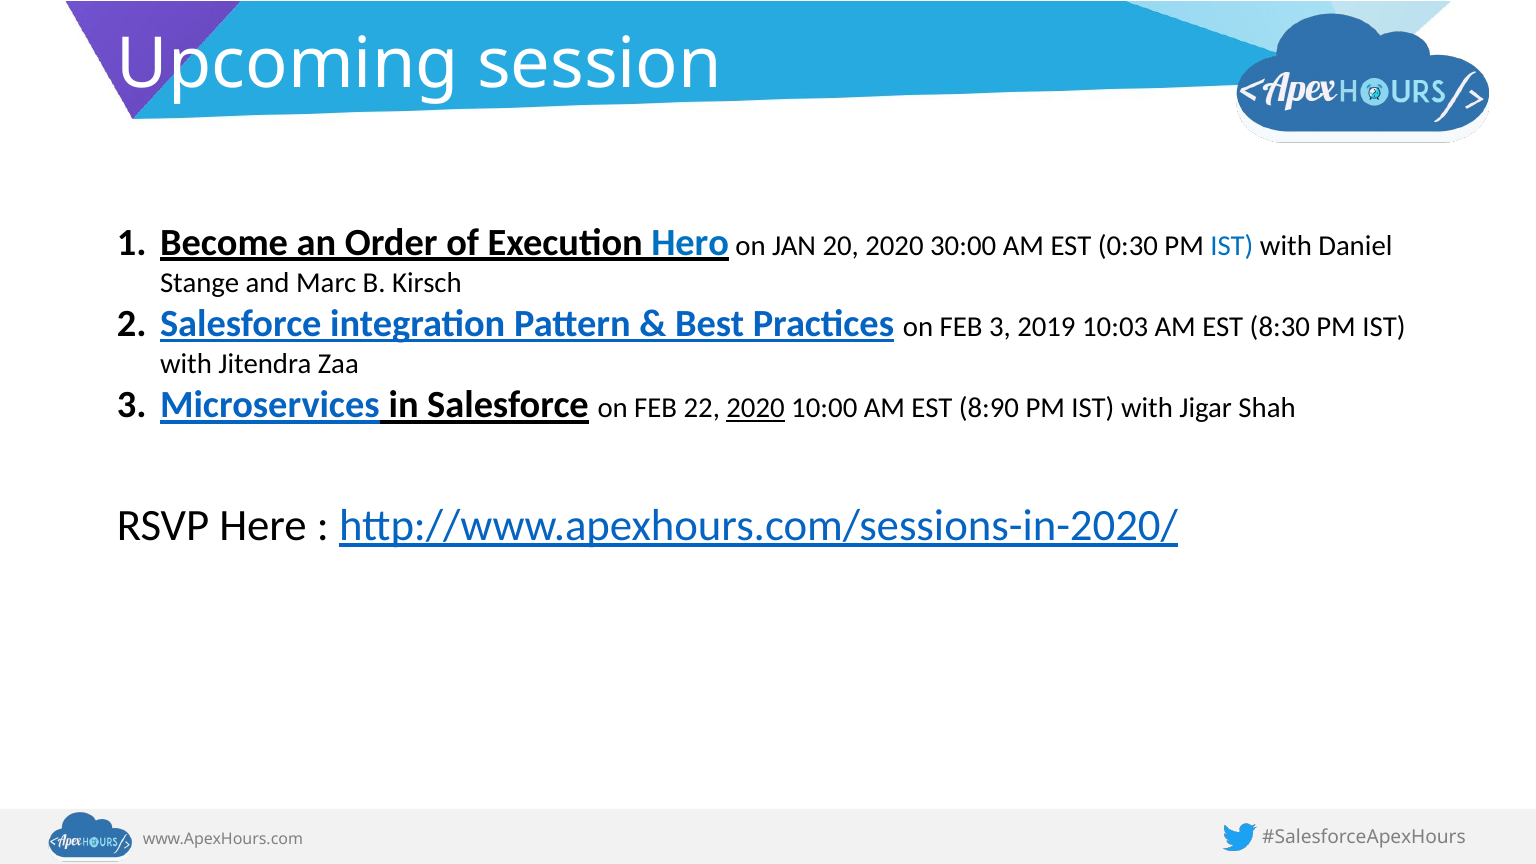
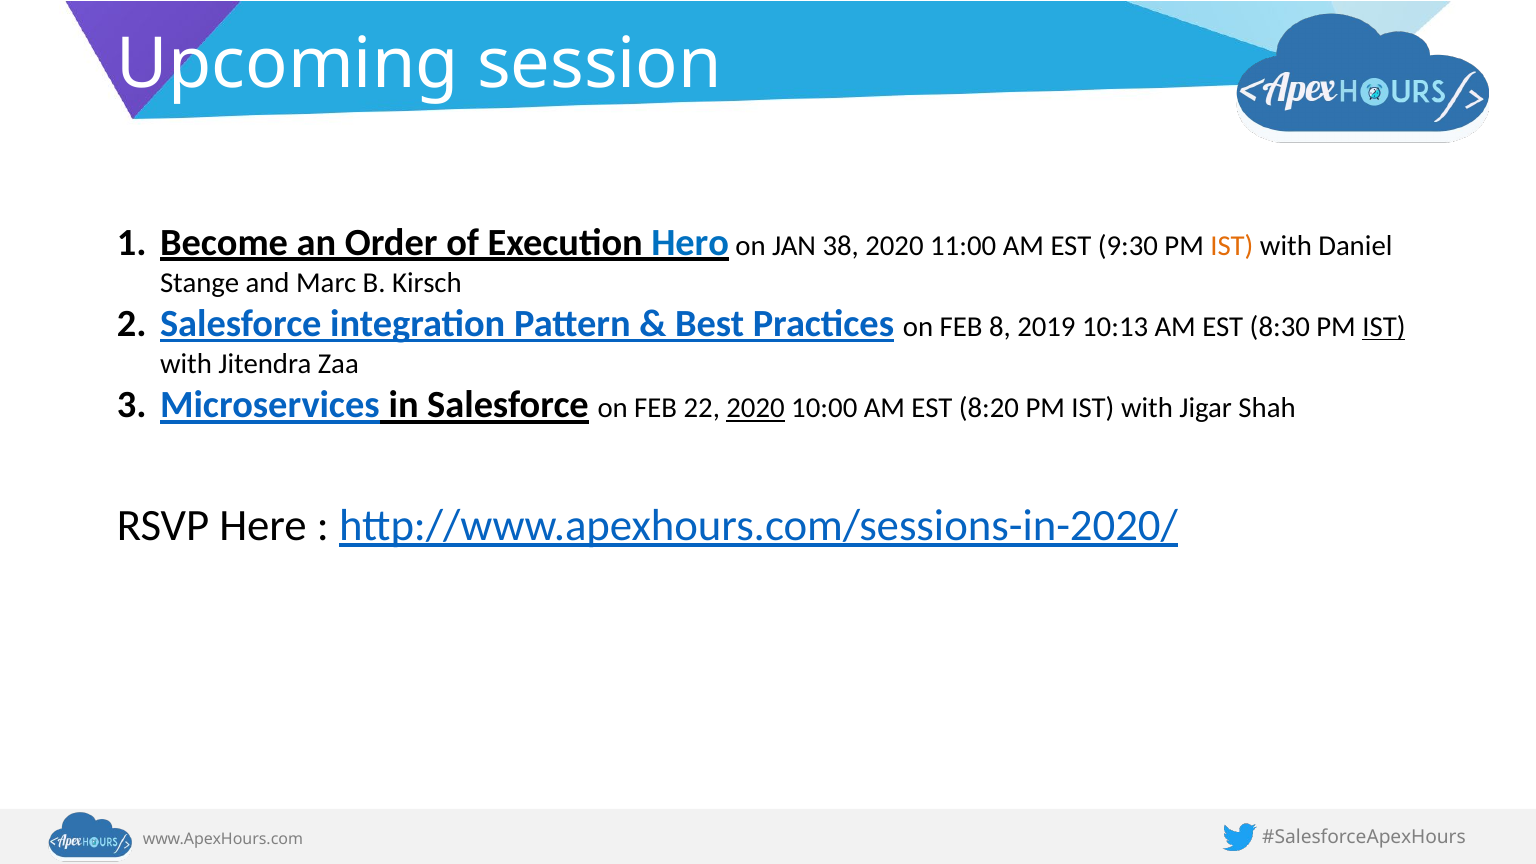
20: 20 -> 38 (841, 246)
30:00: 30:00 -> 11:00 (963, 246)
0:30: 0:30 -> 9:30 (1128, 246)
IST colour: blue -> orange (1232, 246)
FEB 3: 3 -> 8 (1000, 327)
10:03: 10:03 -> 10:13 (1115, 327)
IST underline: none -> present (1384, 327)
8:90: 8:90 -> 8:20 (989, 408)
